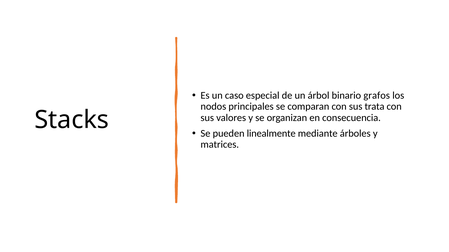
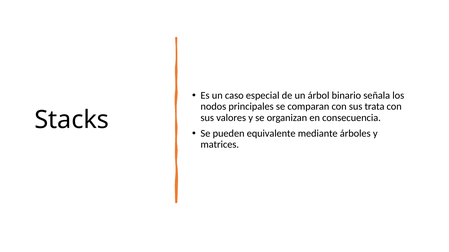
grafos: grafos -> señala (377, 96)
linealmente: linealmente -> equivalente (271, 134)
